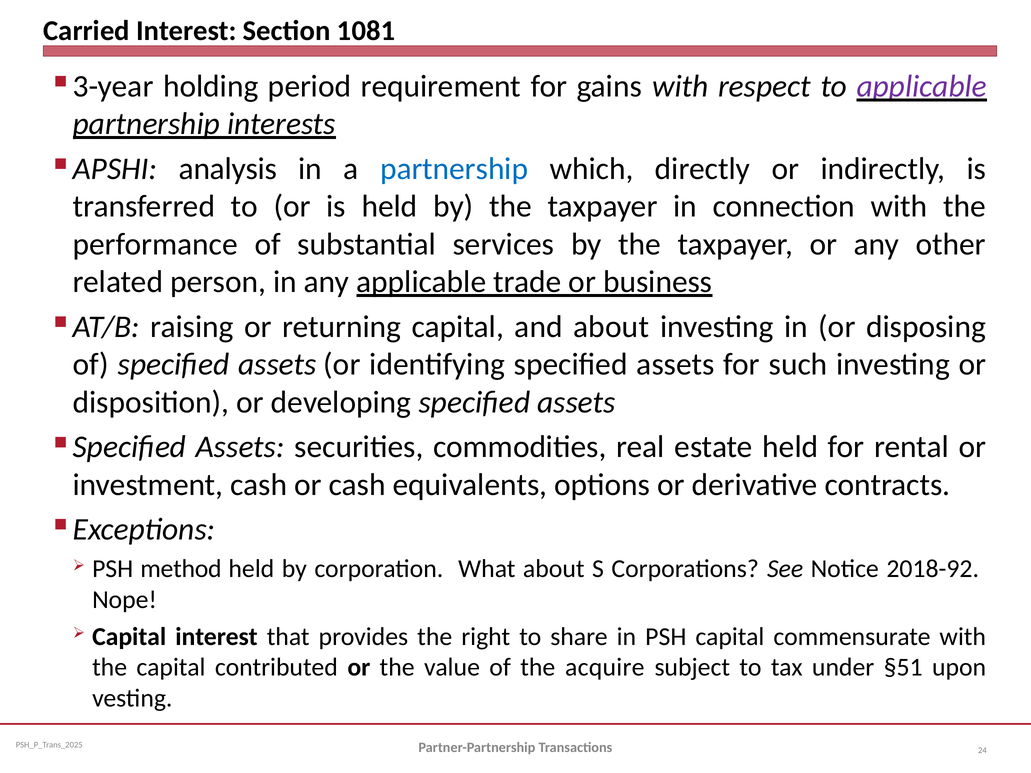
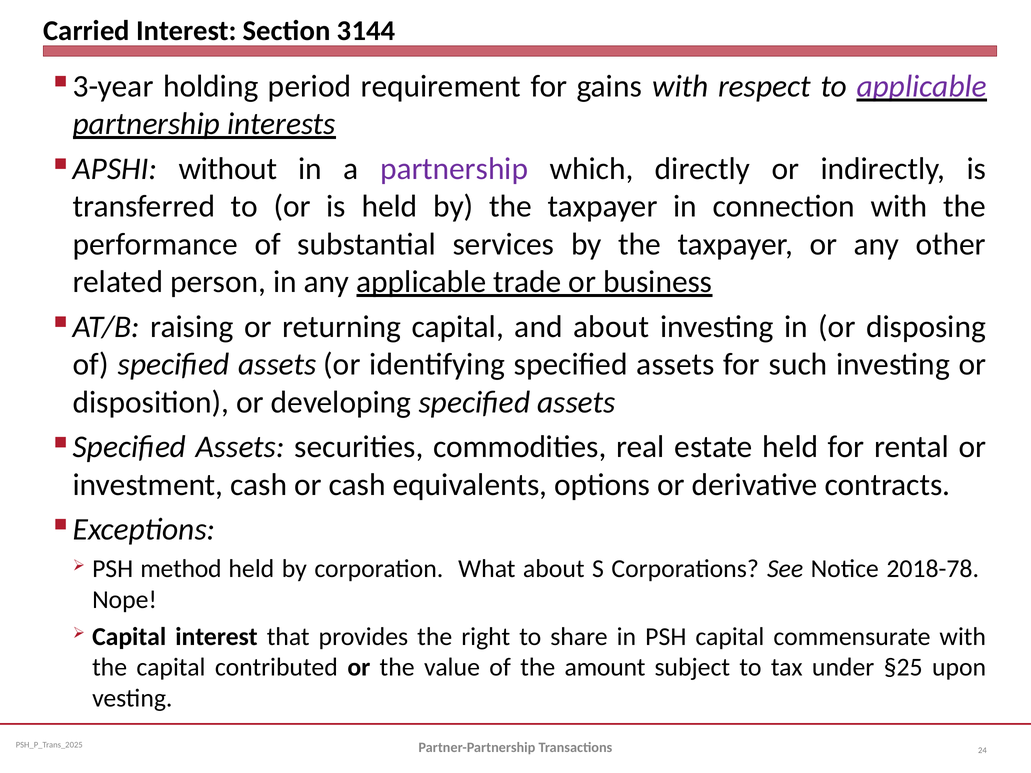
1081: 1081 -> 3144 (366, 31)
analysis: analysis -> without (228, 169)
partnership colour: blue -> purple (454, 169)
2018-92: 2018-92 -> 2018-78 (933, 569)
acquire: acquire -> amount (605, 668)
§51: §51 -> §25 (903, 668)
